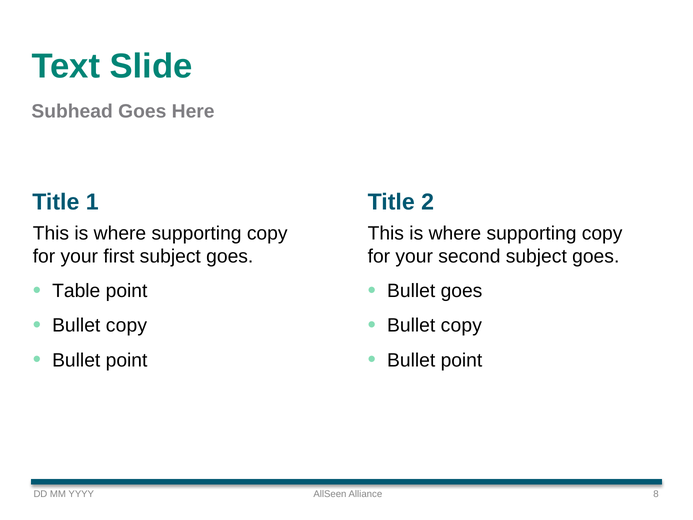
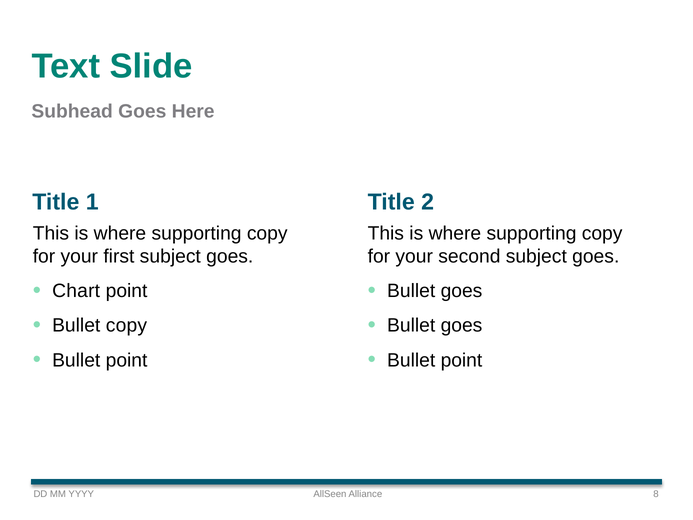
Table: Table -> Chart (76, 291)
copy: copy -> goes (461, 325)
